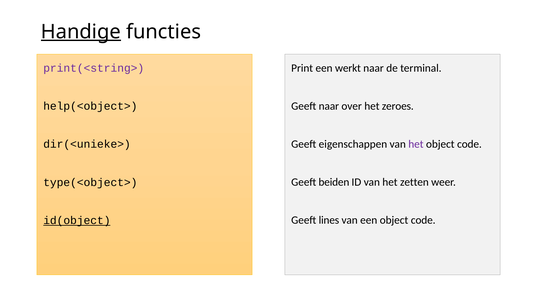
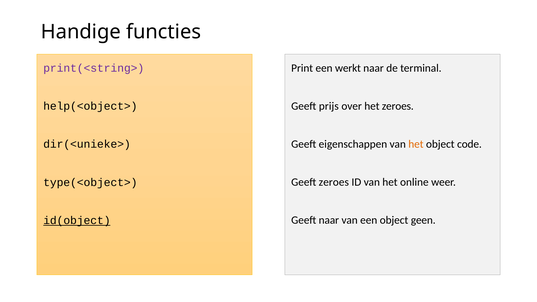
Handige underline: present -> none (81, 32)
Geeft naar: naar -> prijs (329, 106)
het colour: purple -> orange (416, 144)
Geeft beiden: beiden -> zeroes (334, 182)
zetten: zetten -> online (414, 182)
Geeft lines: lines -> naar (329, 220)
een object code: code -> geen (423, 220)
